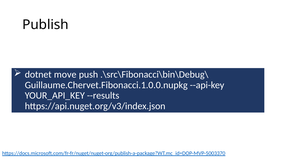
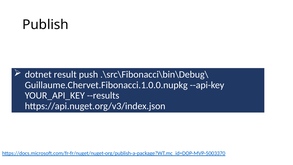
move: move -> result (65, 74)
